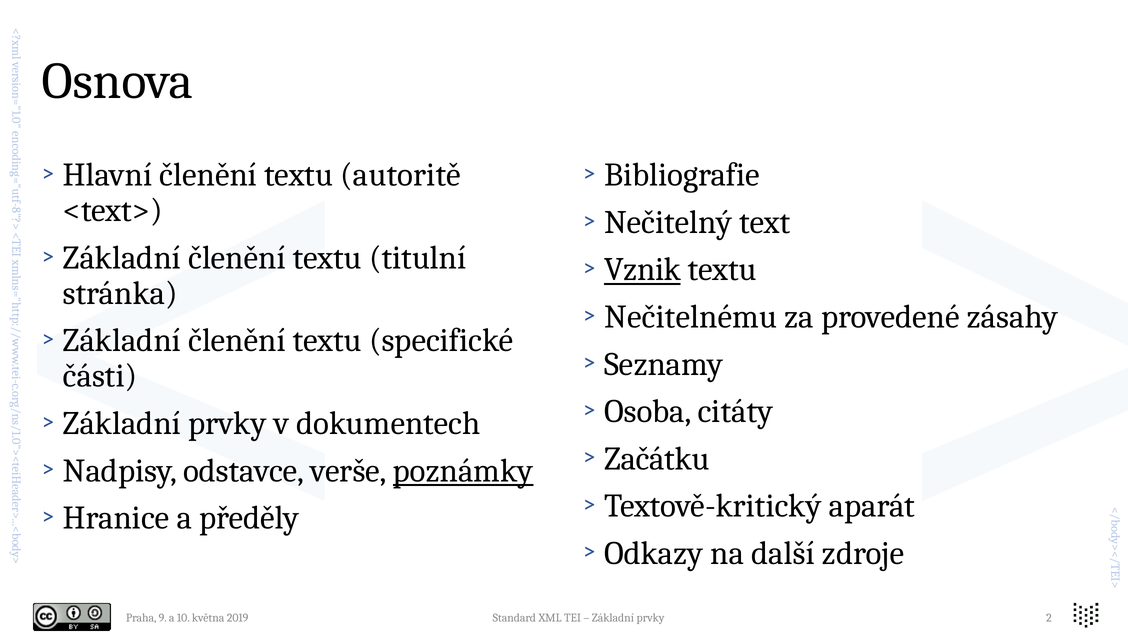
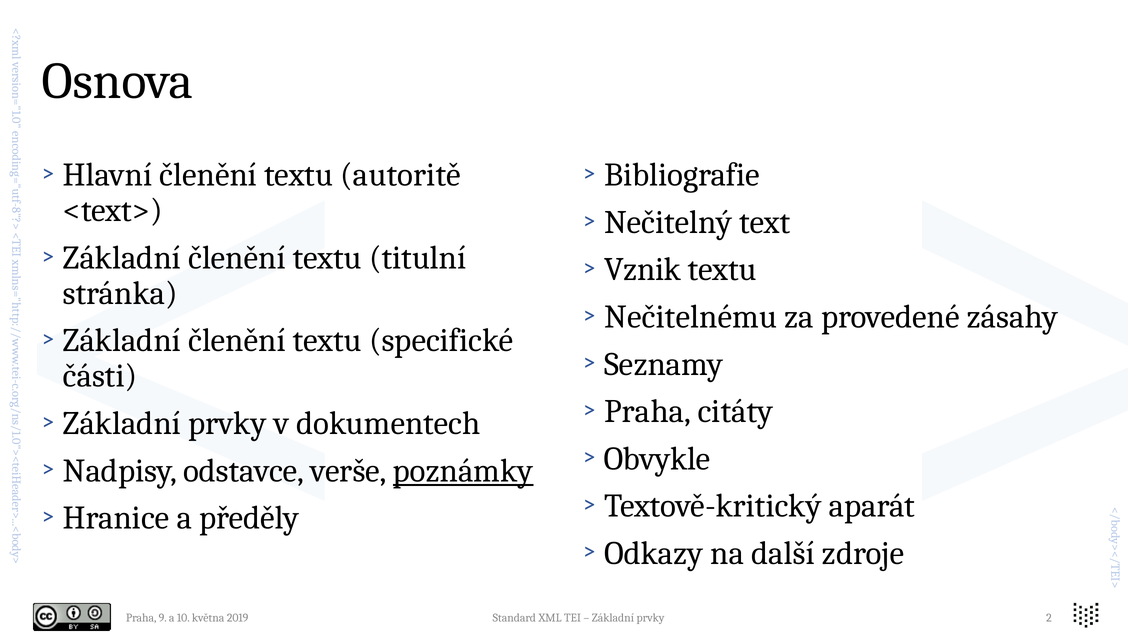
Vznik underline: present -> none (643, 269)
Osoba: Osoba -> Praha (648, 411)
Začátku: Začátku -> Obvykle (657, 458)
